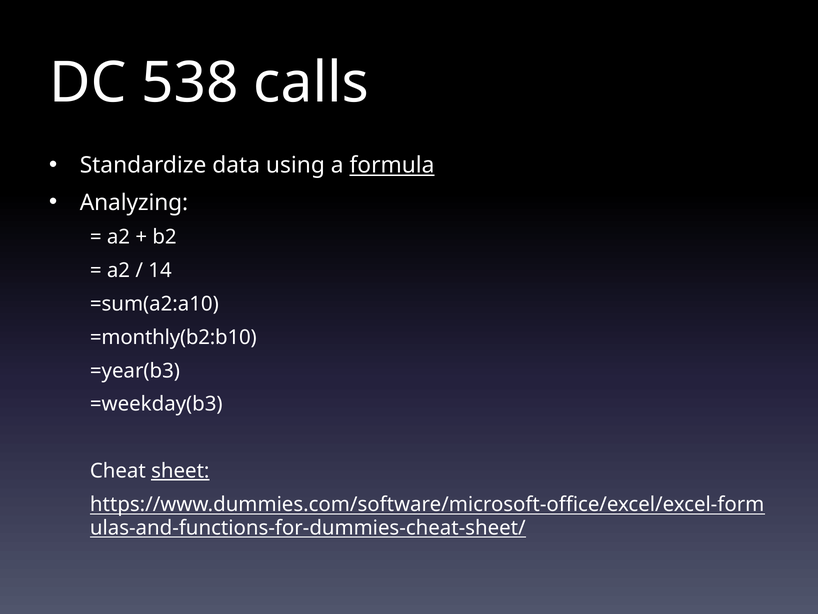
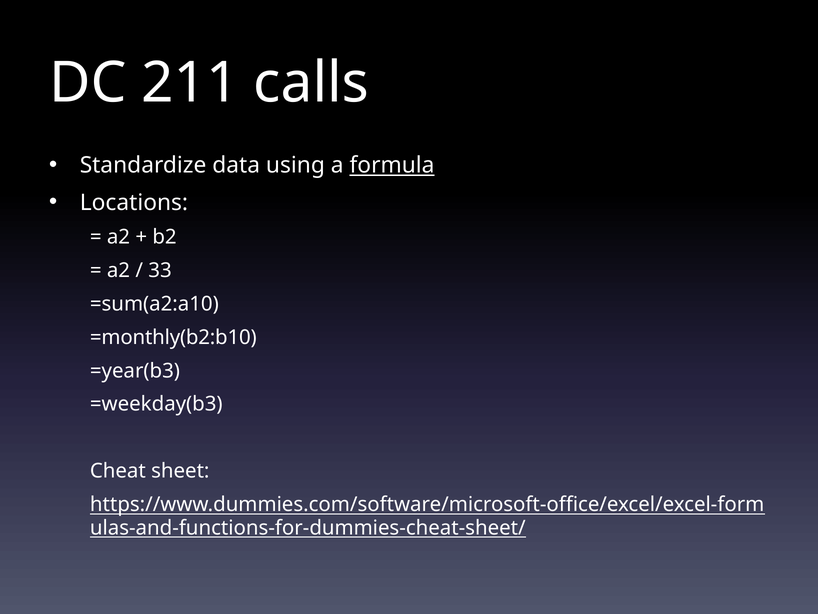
538: 538 -> 211 (190, 83)
Analyzing: Analyzing -> Locations (134, 202)
14: 14 -> 33 (160, 270)
sheet underline: present -> none (180, 471)
